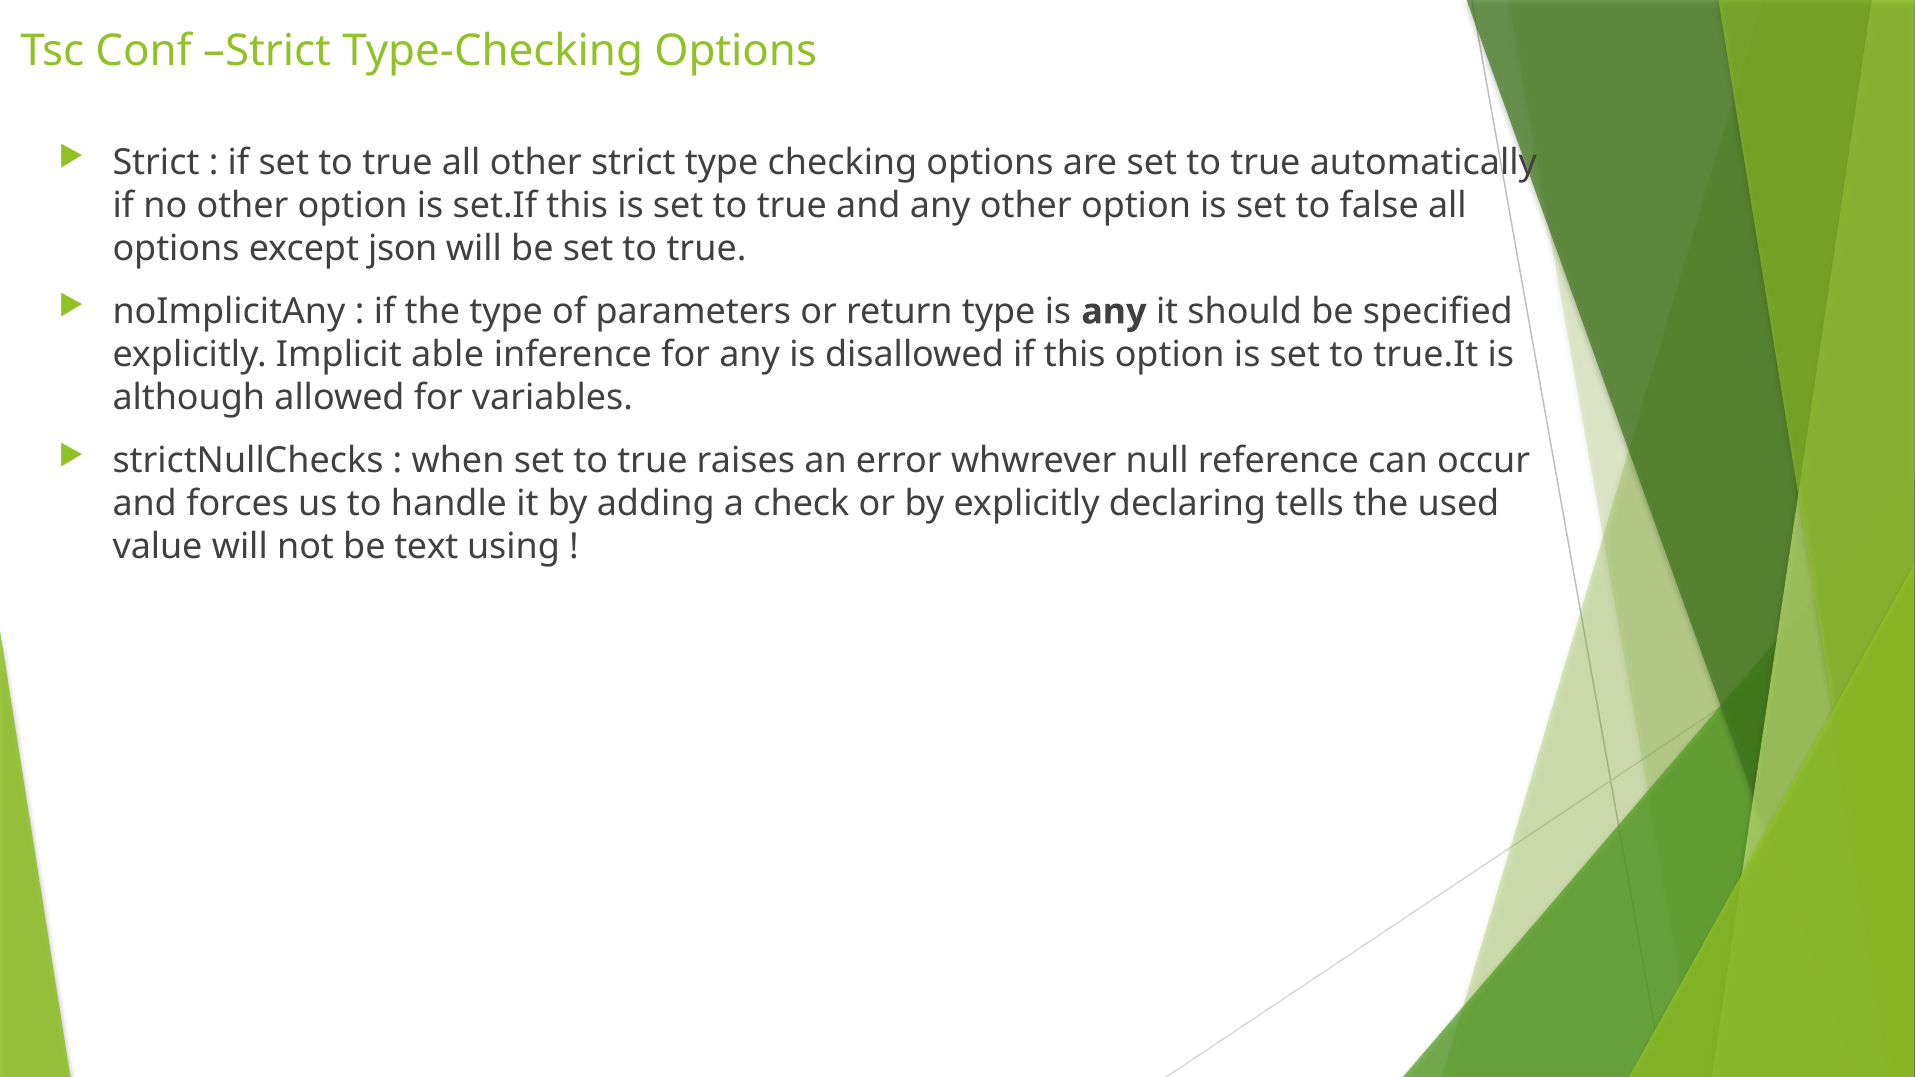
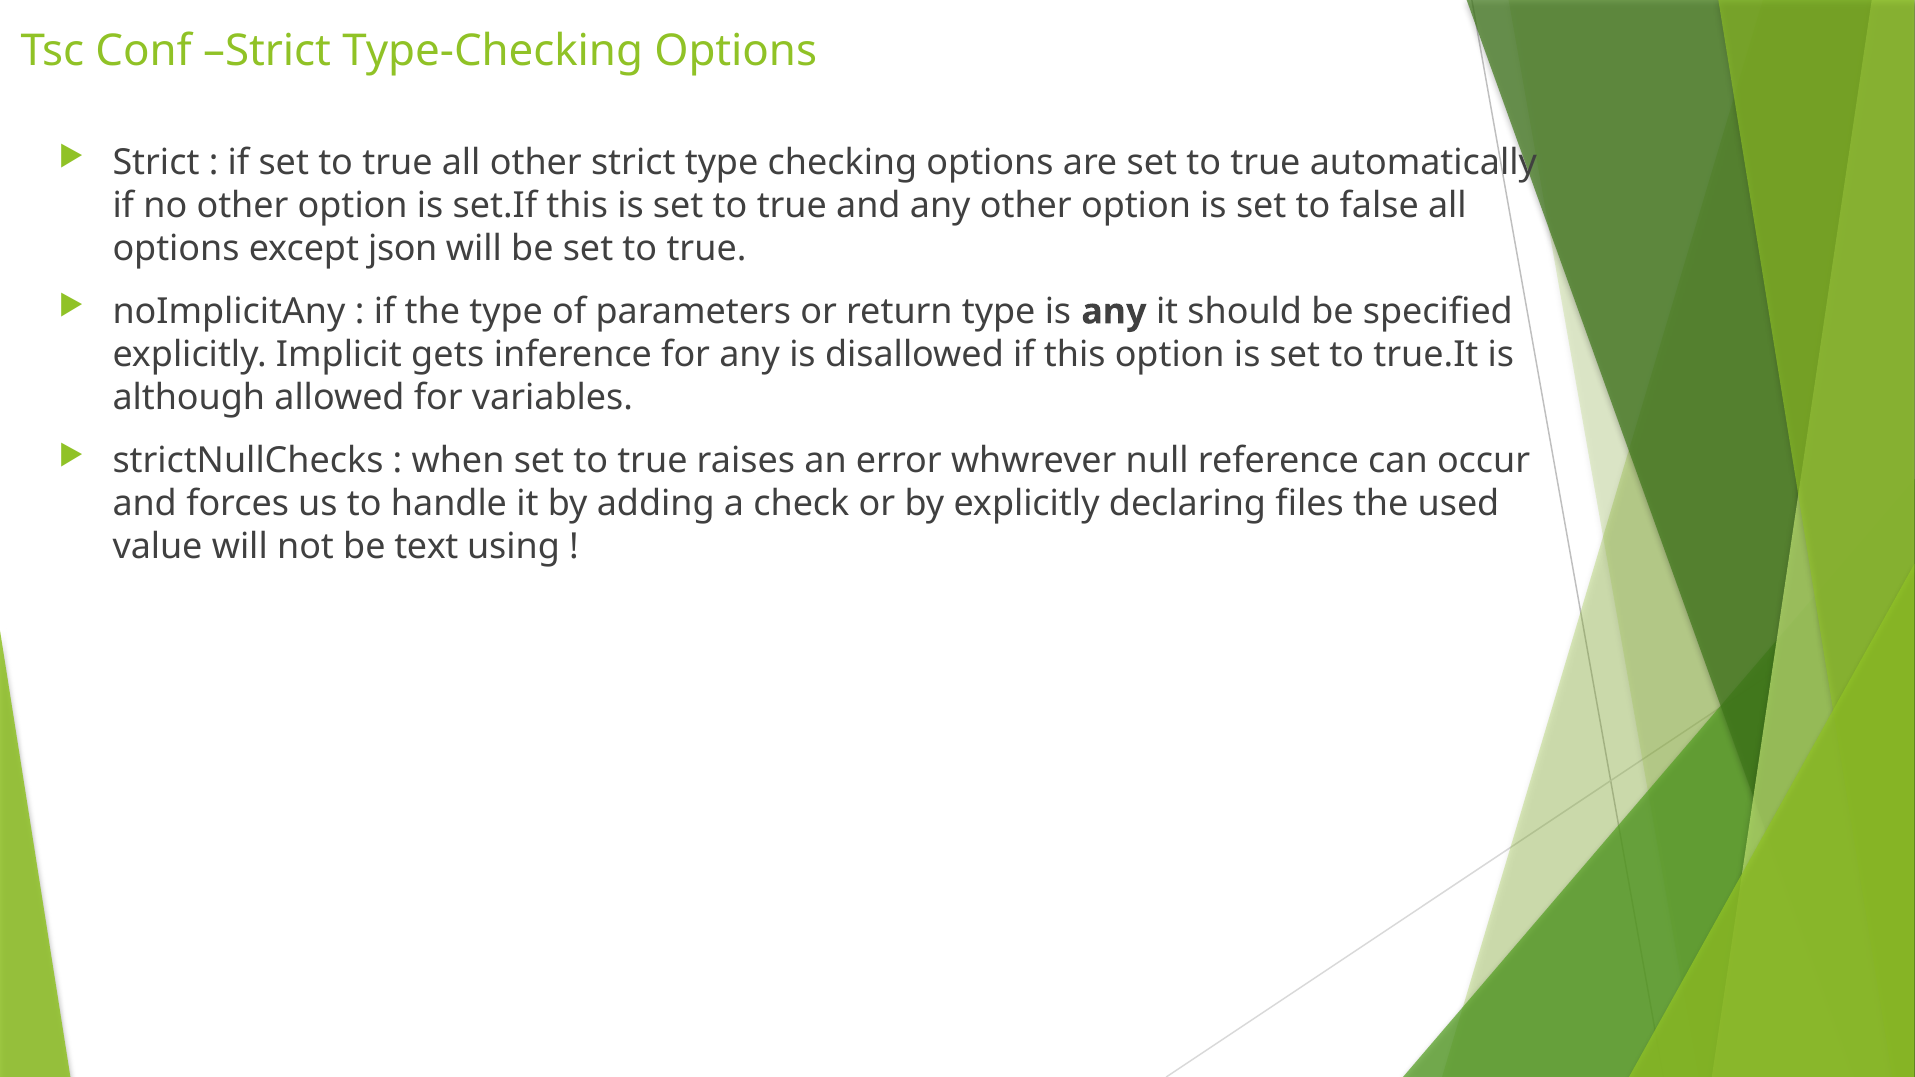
able: able -> gets (448, 355)
tells: tells -> files (1310, 504)
